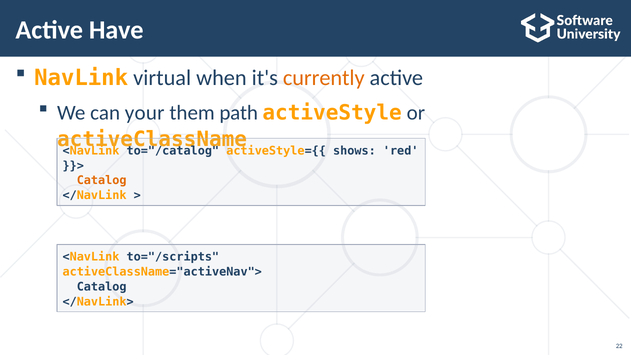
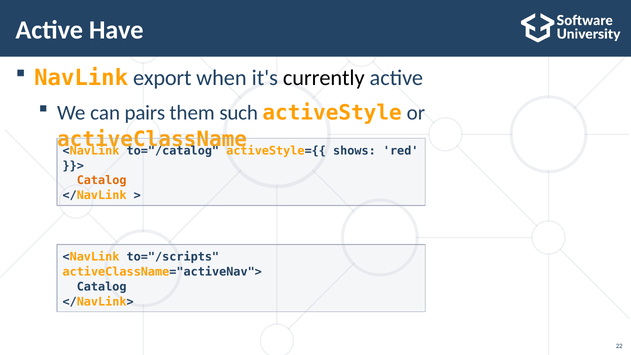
virtual: virtual -> export (162, 78)
currently colour: orange -> black (324, 78)
your: your -> pairs (145, 113)
path: path -> such (239, 113)
